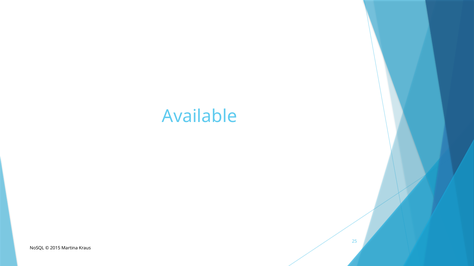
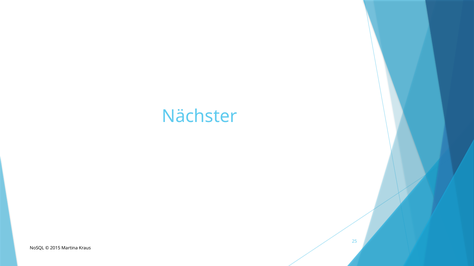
Available: Available -> Nächster (200, 117)
